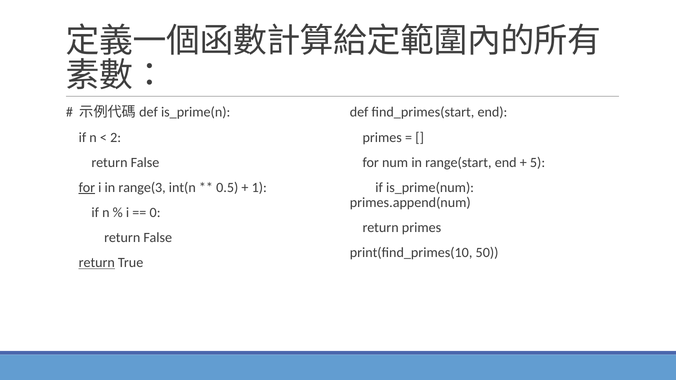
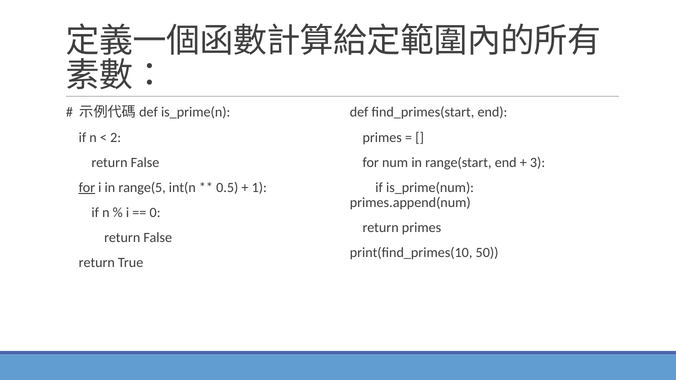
5: 5 -> 3 (538, 163)
range(3: range(3 -> range(5 (142, 188)
return underline: present -> none (97, 263)
